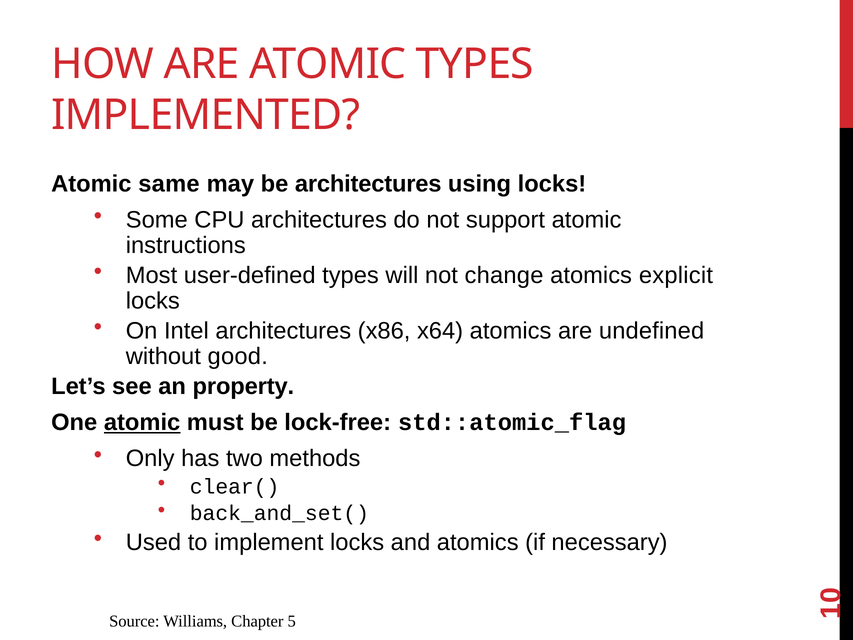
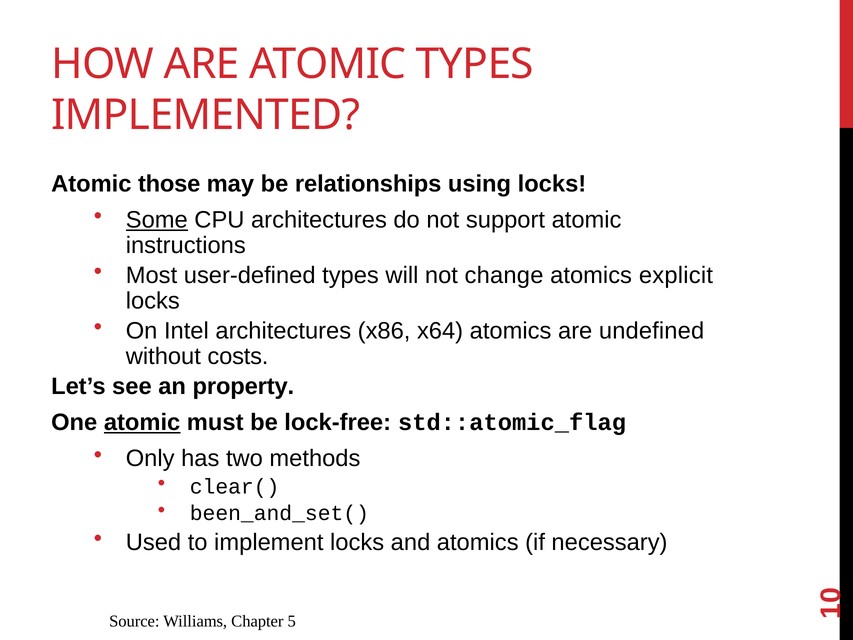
same: same -> those (169, 184)
be architectures: architectures -> relationships (368, 184)
Some underline: none -> present (157, 220)
good: good -> costs (238, 356)
back_and_set(: back_and_set( -> been_and_set( (279, 513)
